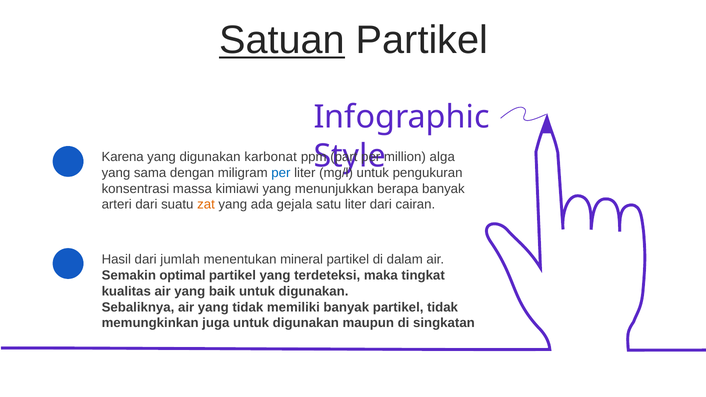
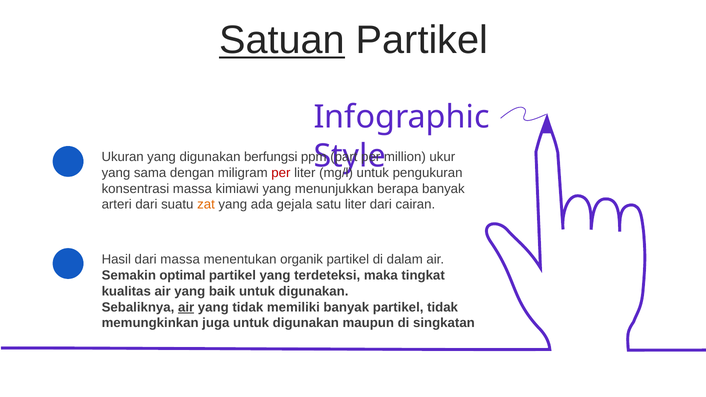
Karena: Karena -> Ukuran (123, 157)
karbonat: karbonat -> berfungsi (271, 157)
alga: alga -> ukur (442, 157)
per colour: blue -> red (281, 173)
dari jumlah: jumlah -> massa (180, 260)
mineral: mineral -> organik (302, 260)
air underline: none -> present (186, 307)
